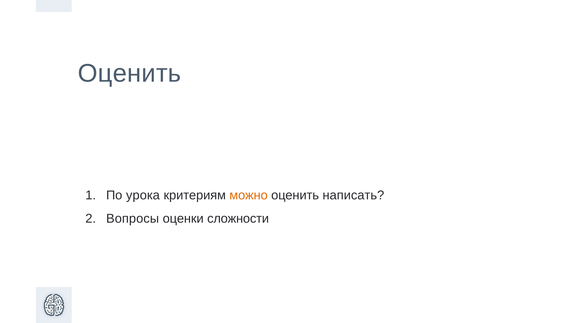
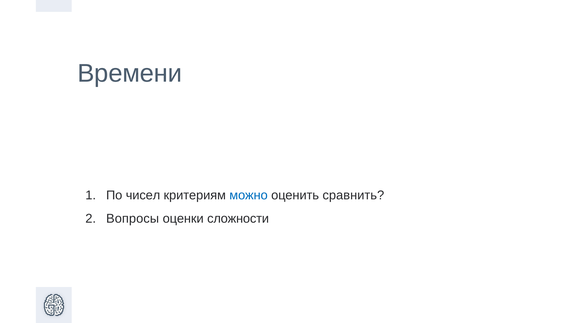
Оценить: Оценить -> Времени (130, 74)
урока: урока -> чисел (143, 195)
можно colour: orange -> blue (249, 195)
написать: написать -> сравнить (353, 195)
